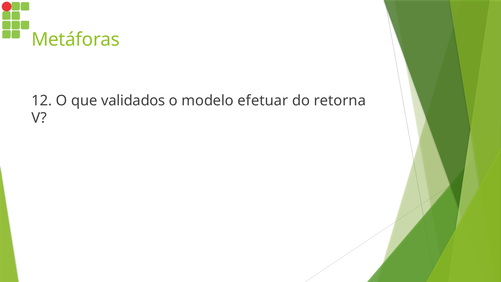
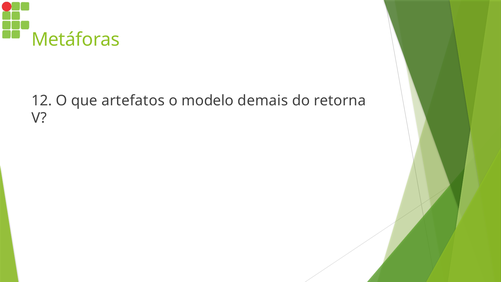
validados: validados -> artefatos (133, 100)
efetuar: efetuar -> demais (263, 100)
